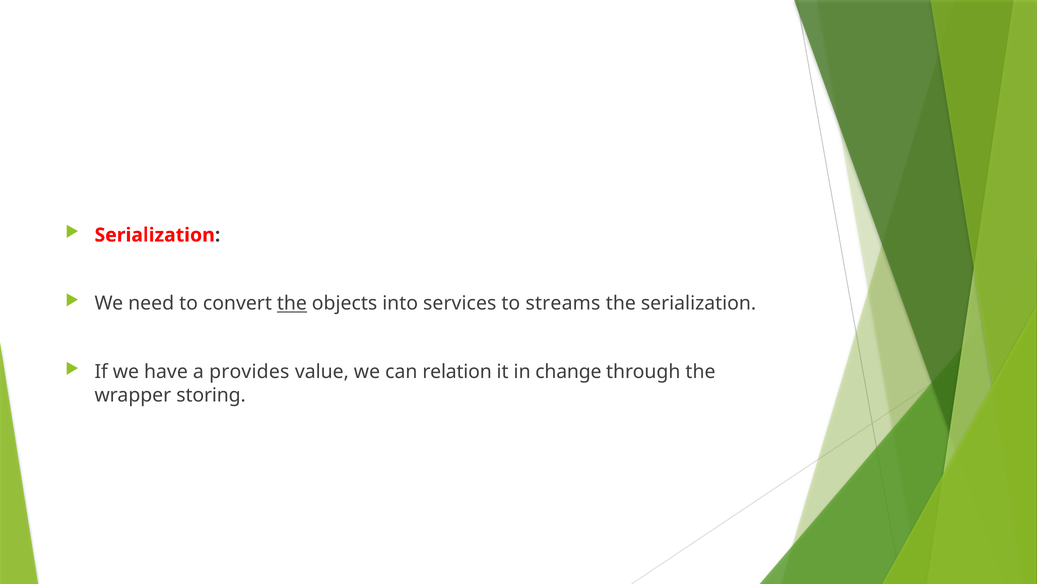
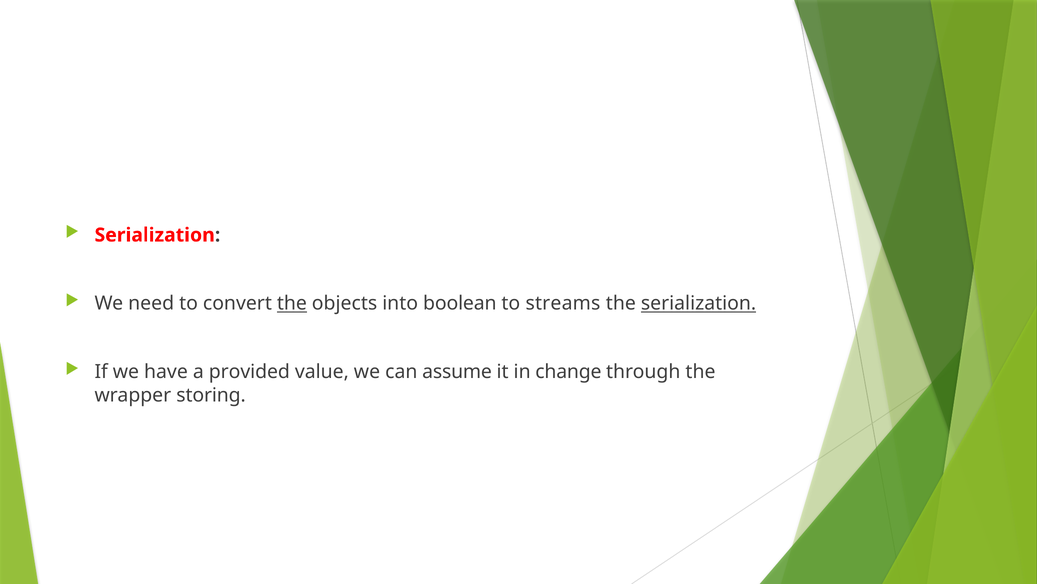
services: services -> boolean (460, 303)
serialization underline: none -> present (699, 303)
provides: provides -> provided (249, 371)
relation: relation -> assume (457, 371)
